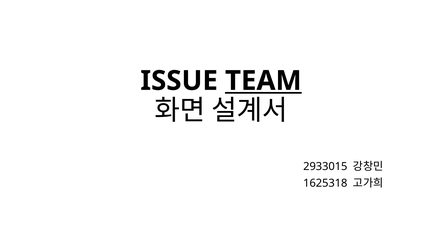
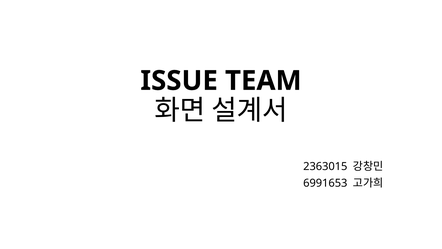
TEAM underline: present -> none (263, 81)
2933015: 2933015 -> 2363015 (325, 166)
1625318: 1625318 -> 6991653 (325, 183)
